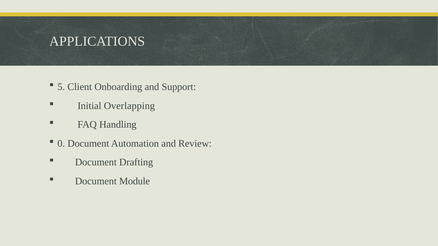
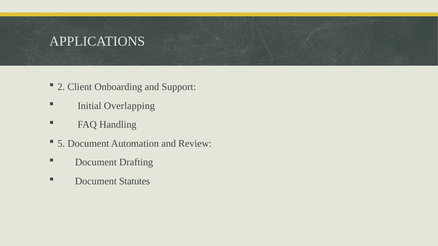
5: 5 -> 2 (61, 87)
0: 0 -> 5 (61, 144)
Module: Module -> Statutes (135, 181)
